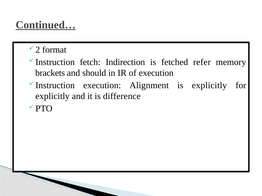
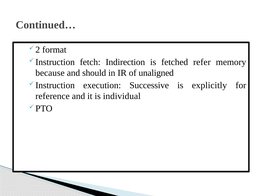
Continued… underline: present -> none (46, 25)
brackets: brackets -> because (50, 73)
of execution: execution -> unaligned (156, 73)
Alignment: Alignment -> Successive (149, 85)
explicitly: explicitly -> reference (53, 96)
difference: difference -> individual (122, 96)
